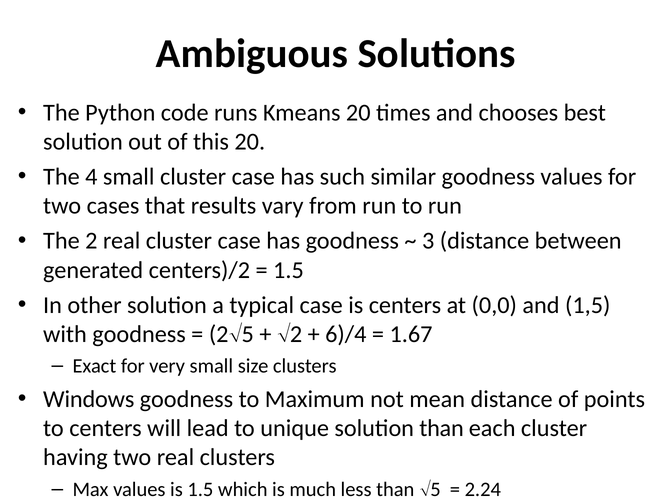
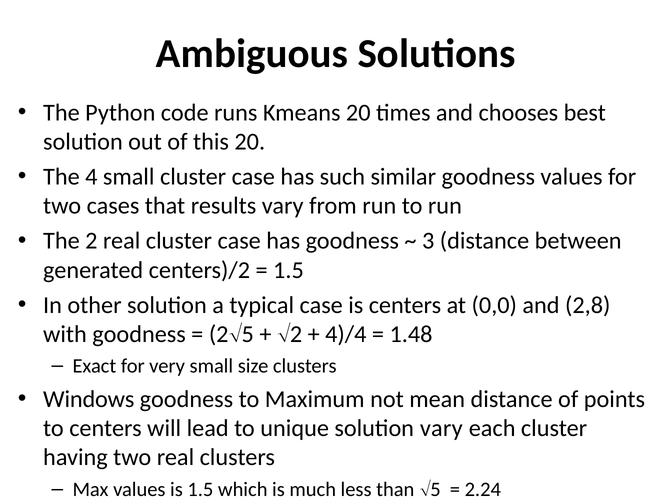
1,5: 1,5 -> 2,8 (588, 305)
6)/4: 6)/4 -> 4)/4 (346, 334)
1.67: 1.67 -> 1.48 (411, 334)
solution than: than -> vary (441, 428)
